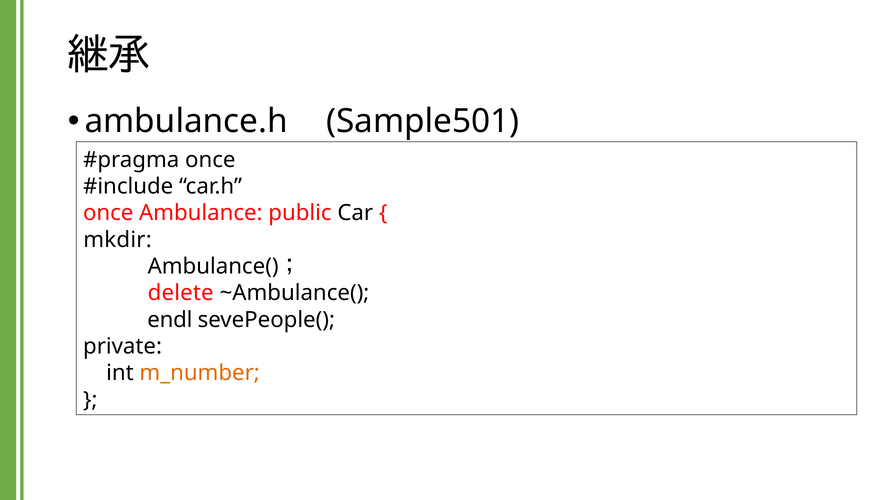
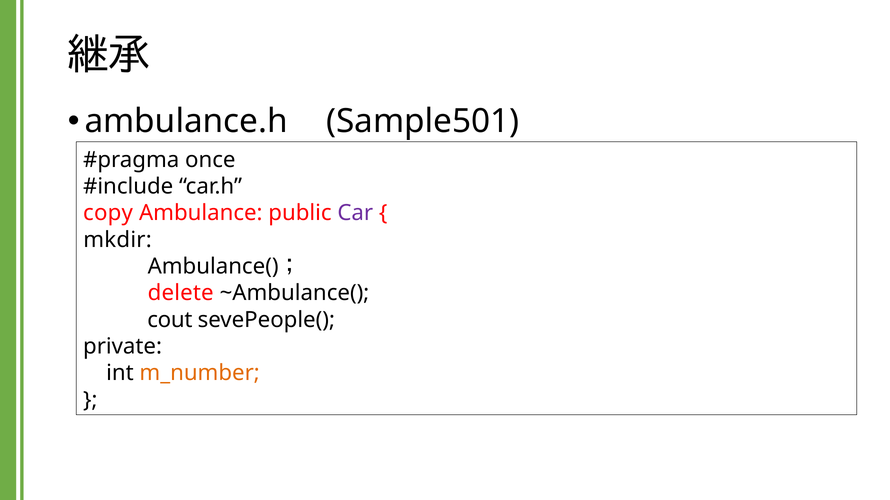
once: once -> copy (108, 213)
Car colour: black -> purple (355, 213)
endl: endl -> cout (170, 320)
